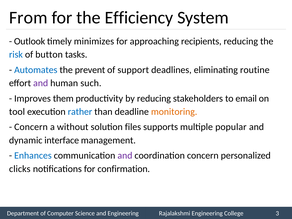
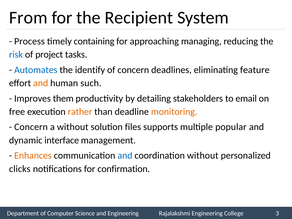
Efficiency: Efficiency -> Recipient (139, 18)
Outlook: Outlook -> Process (29, 41)
minimizes: minimizes -> containing (94, 41)
recipients: recipients -> managing (201, 41)
button: button -> project (49, 55)
prevent: prevent -> identify (90, 70)
of support: support -> concern (133, 70)
routine: routine -> feature (255, 70)
and colour: purple -> orange (41, 83)
by reducing: reducing -> detailing (154, 98)
tool: tool -> free (17, 112)
rather colour: blue -> orange (80, 112)
Enhances colour: blue -> orange (33, 156)
and colour: purple -> blue (125, 156)
coordination concern: concern -> without (203, 156)
